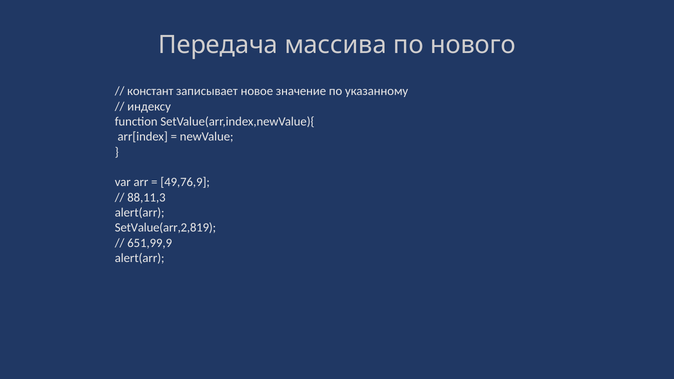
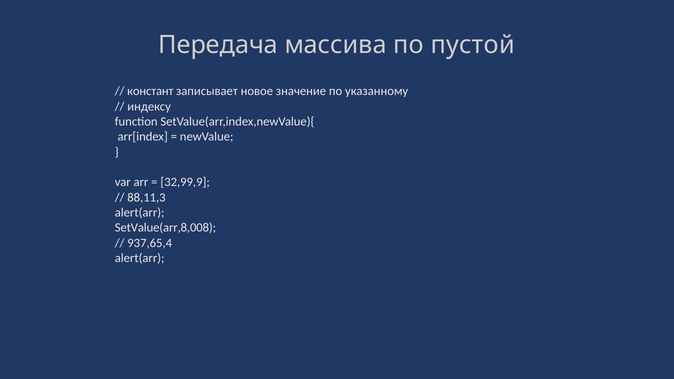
нового: нового -> пустой (473, 45)
49,76,9: 49,76,9 -> 32,99,9 (185, 182)
SetValue(arr,2,819: SetValue(arr,2,819 -> SetValue(arr,8,008 (165, 228)
651,99,9: 651,99,9 -> 937,65,4 (150, 243)
